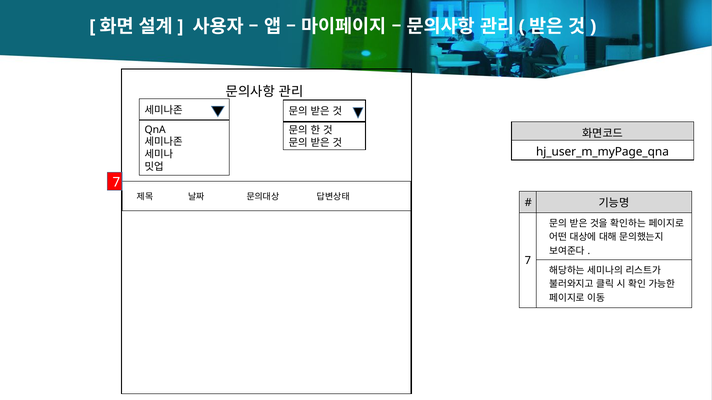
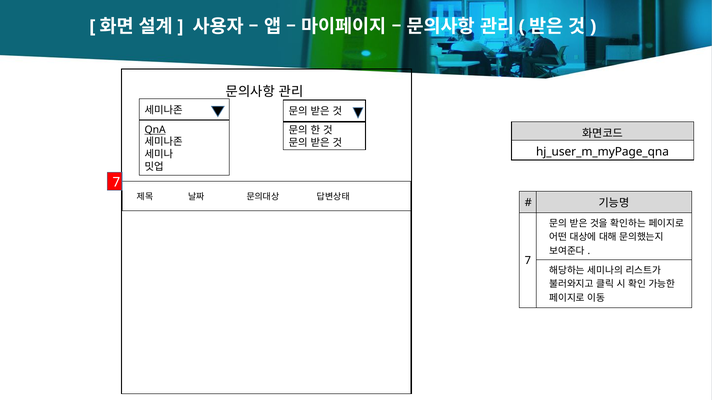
QnA underline: none -> present (155, 130)
